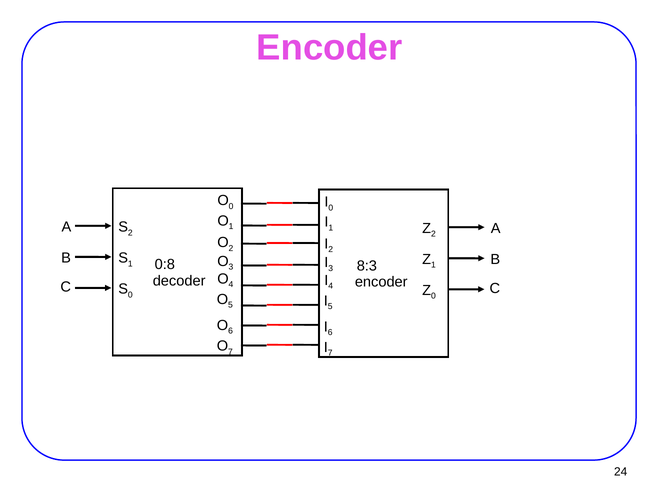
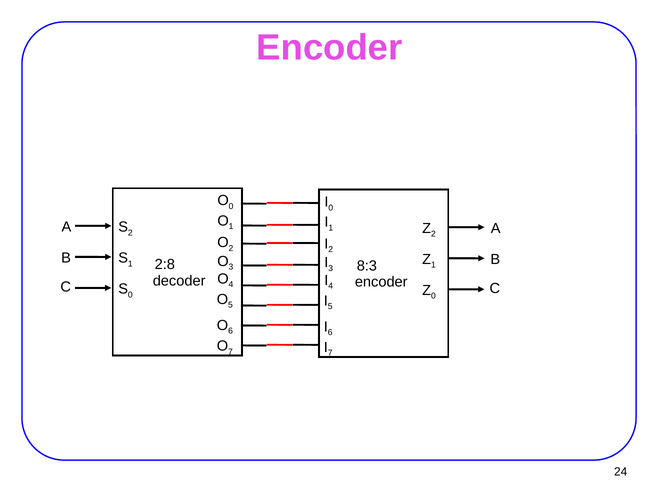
0:8: 0:8 -> 2:8 (165, 265)
